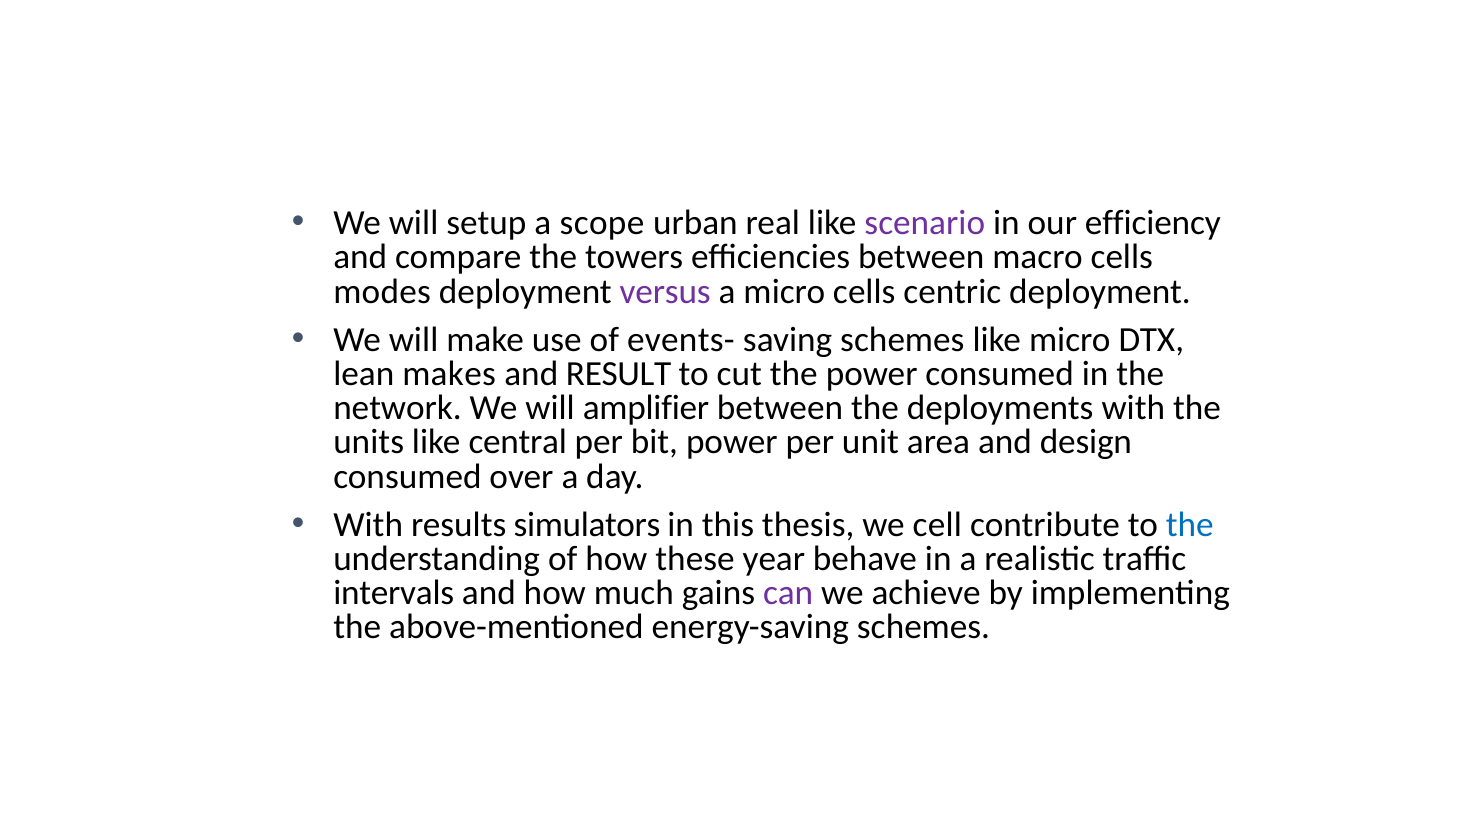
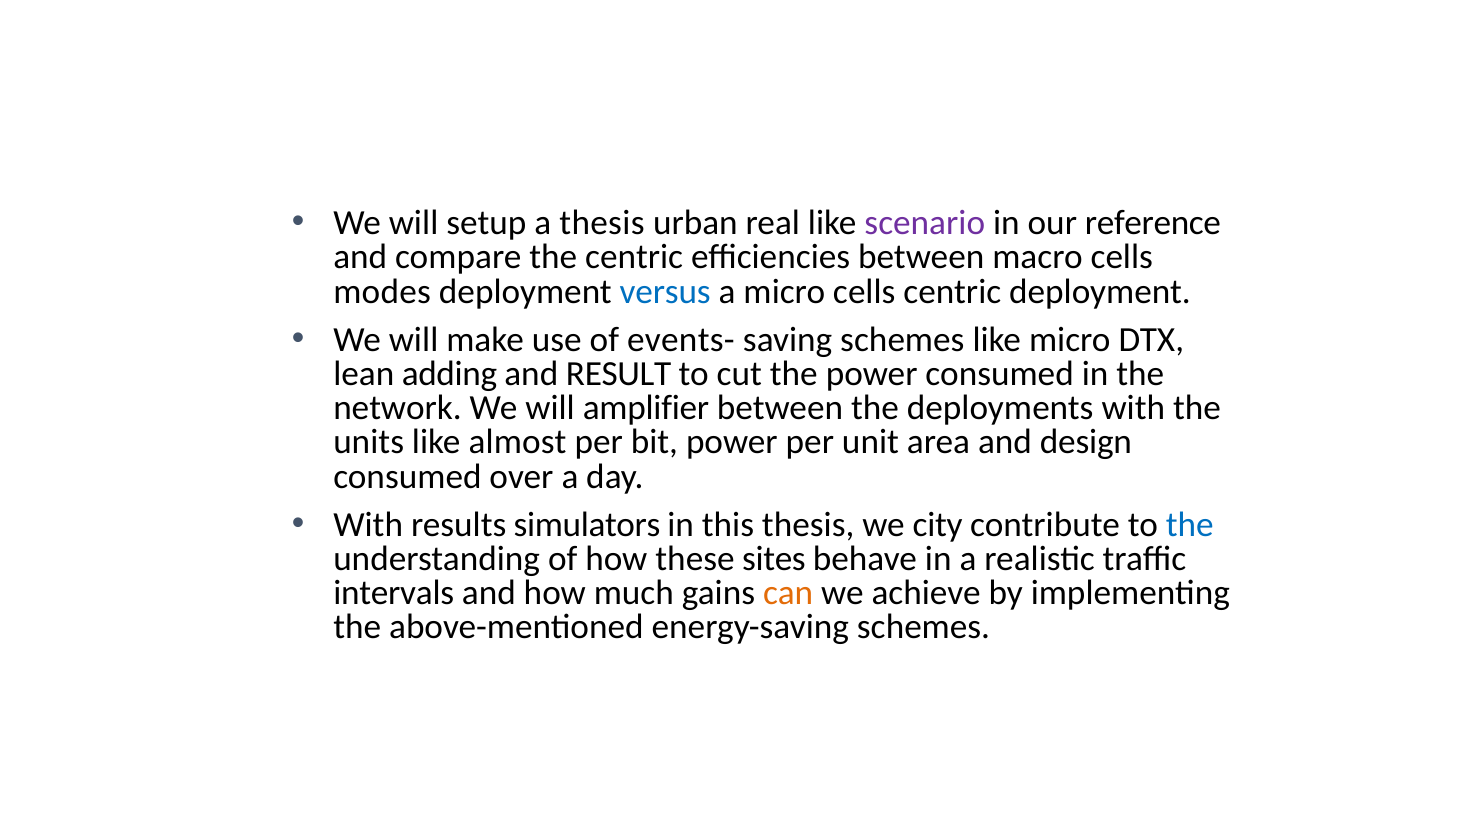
a scope: scope -> thesis (602, 223)
efficiency: efficiency -> reference (1153, 223)
the towers: towers -> centric (634, 257)
versus colour: purple -> blue (665, 291)
makes: makes -> adding (449, 374)
central: central -> almost (517, 442)
cell: cell -> city (938, 525)
year: year -> sites (774, 559)
can colour: purple -> orange (788, 593)
